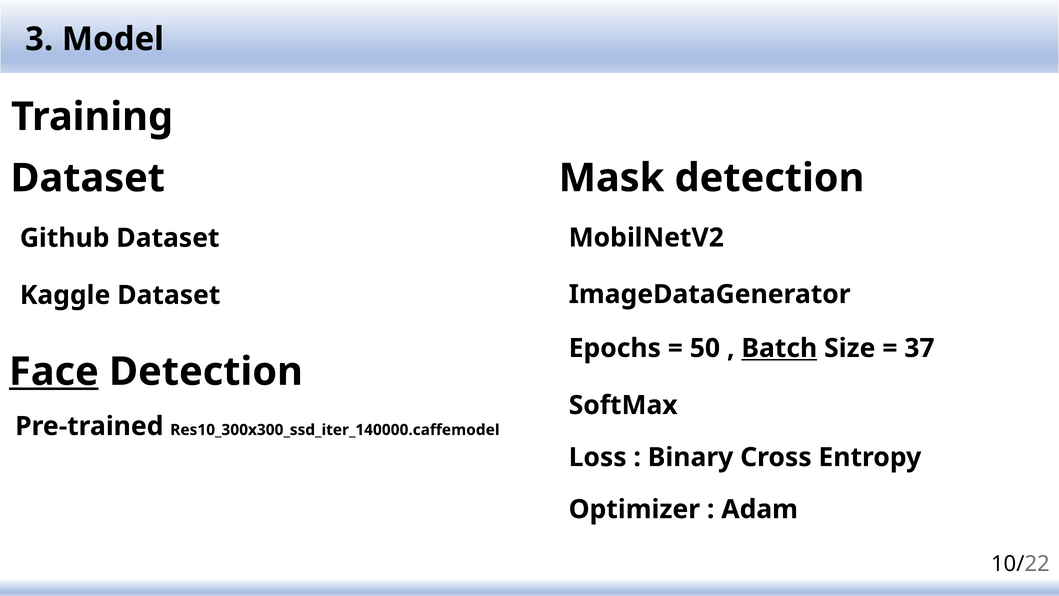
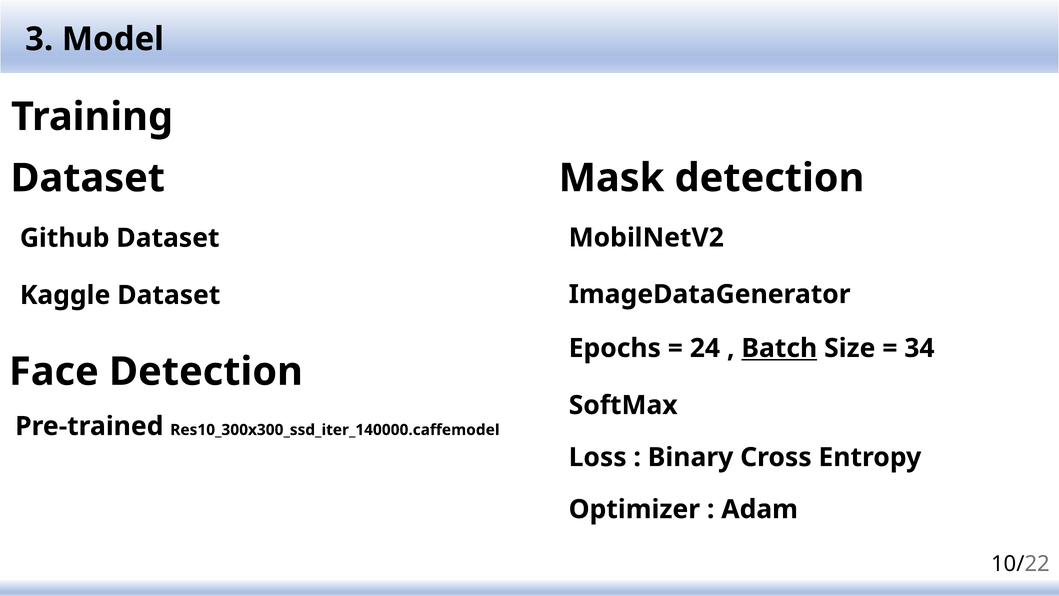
50: 50 -> 24 (705, 348)
37: 37 -> 34 (919, 348)
Face underline: present -> none (54, 372)
